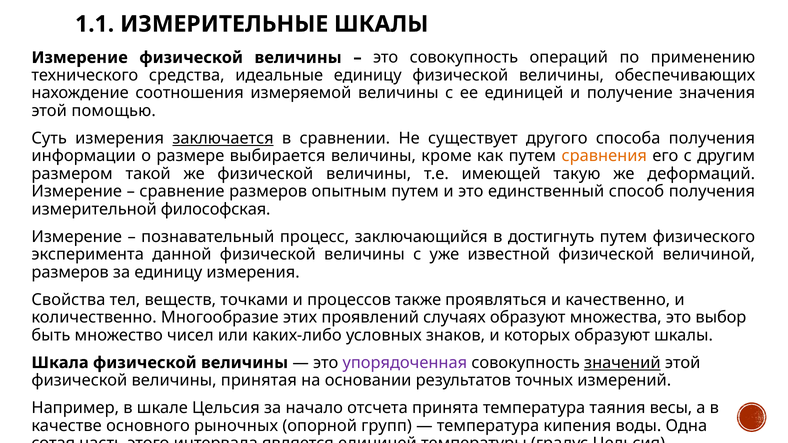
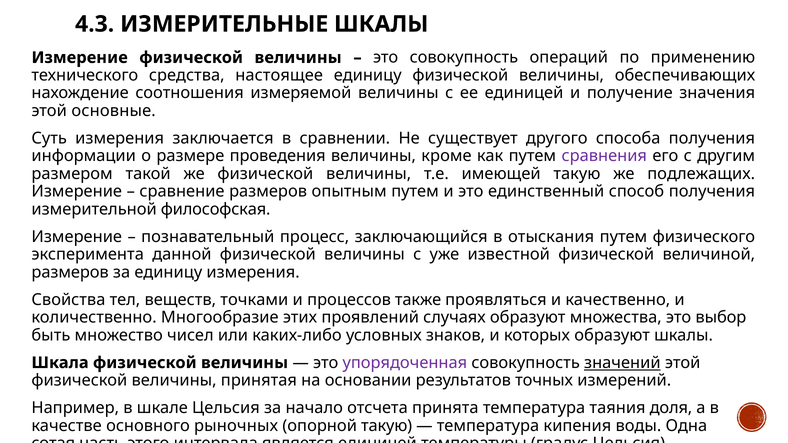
1.1: 1.1 -> 4.3 (95, 24)
идеальные: идеальные -> настоящее (279, 75)
помощью: помощью -> основные (114, 111)
заключается underline: present -> none (223, 138)
выбирается: выбирается -> проведения (278, 156)
сравнения colour: orange -> purple (604, 156)
деформаций: деформаций -> подлежащих (701, 174)
достигнуть: достигнуть -> отыскания (551, 237)
весы: весы -> доля (671, 408)
опорной групп: групп -> такую (387, 426)
